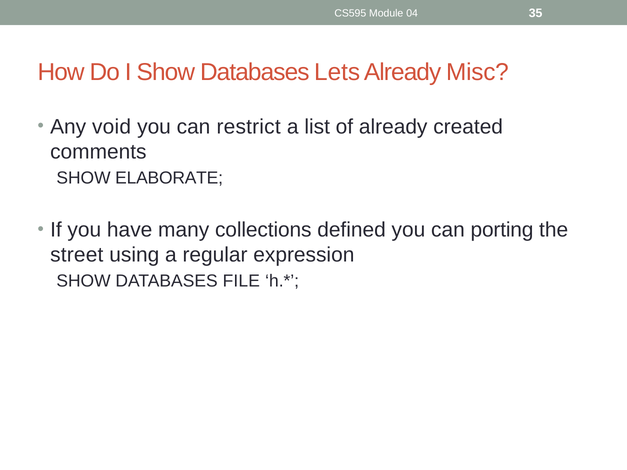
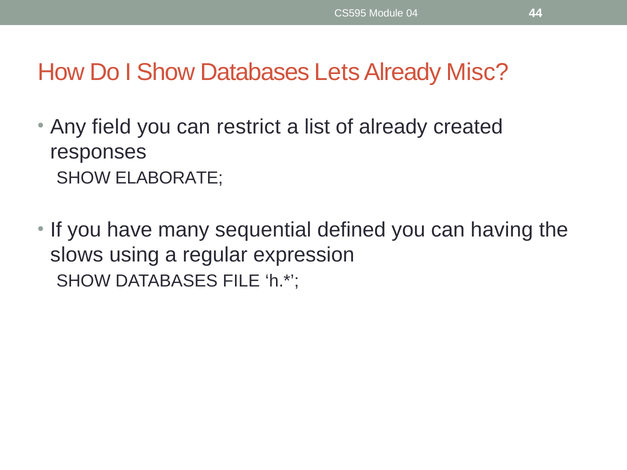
35: 35 -> 44 (536, 13)
void: void -> field (112, 127)
comments: comments -> responses (98, 152)
collections: collections -> sequential (263, 230)
porting: porting -> having (502, 230)
street: street -> slows (77, 255)
